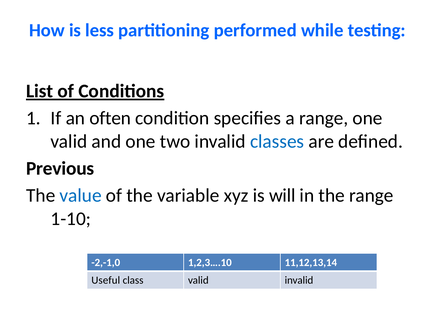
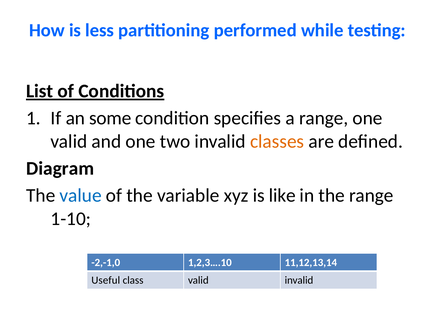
often: often -> some (110, 118)
classes colour: blue -> orange (277, 142)
Previous: Previous -> Diagram (60, 169)
will: will -> like (282, 196)
